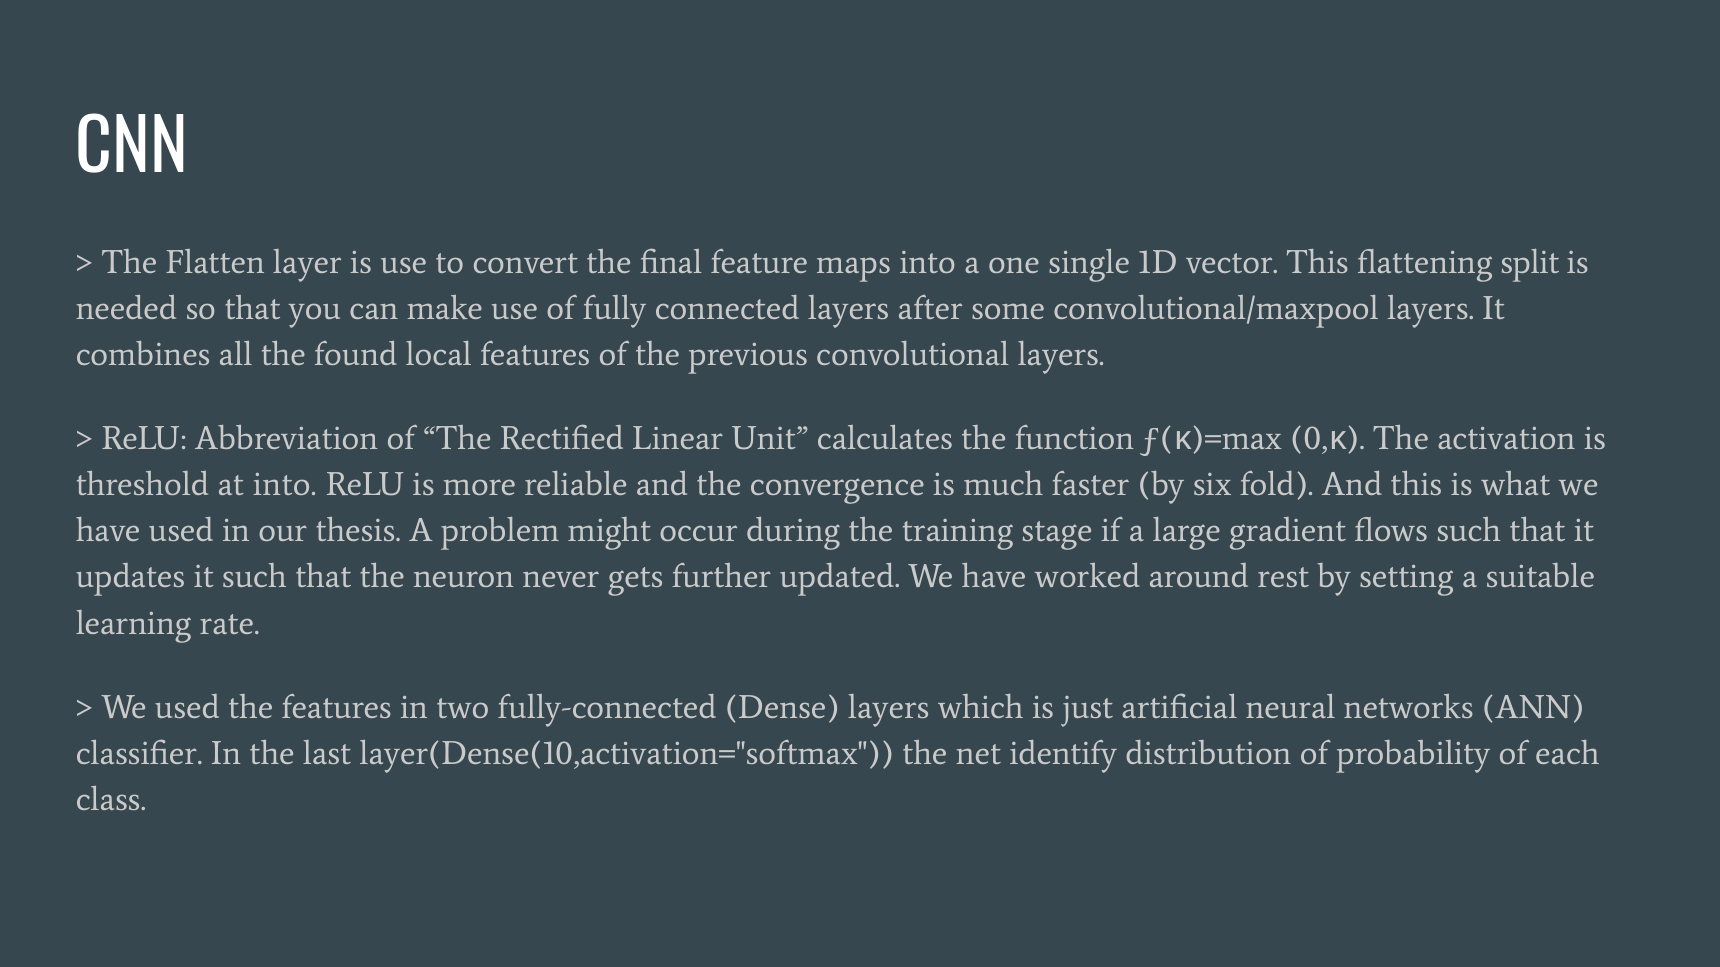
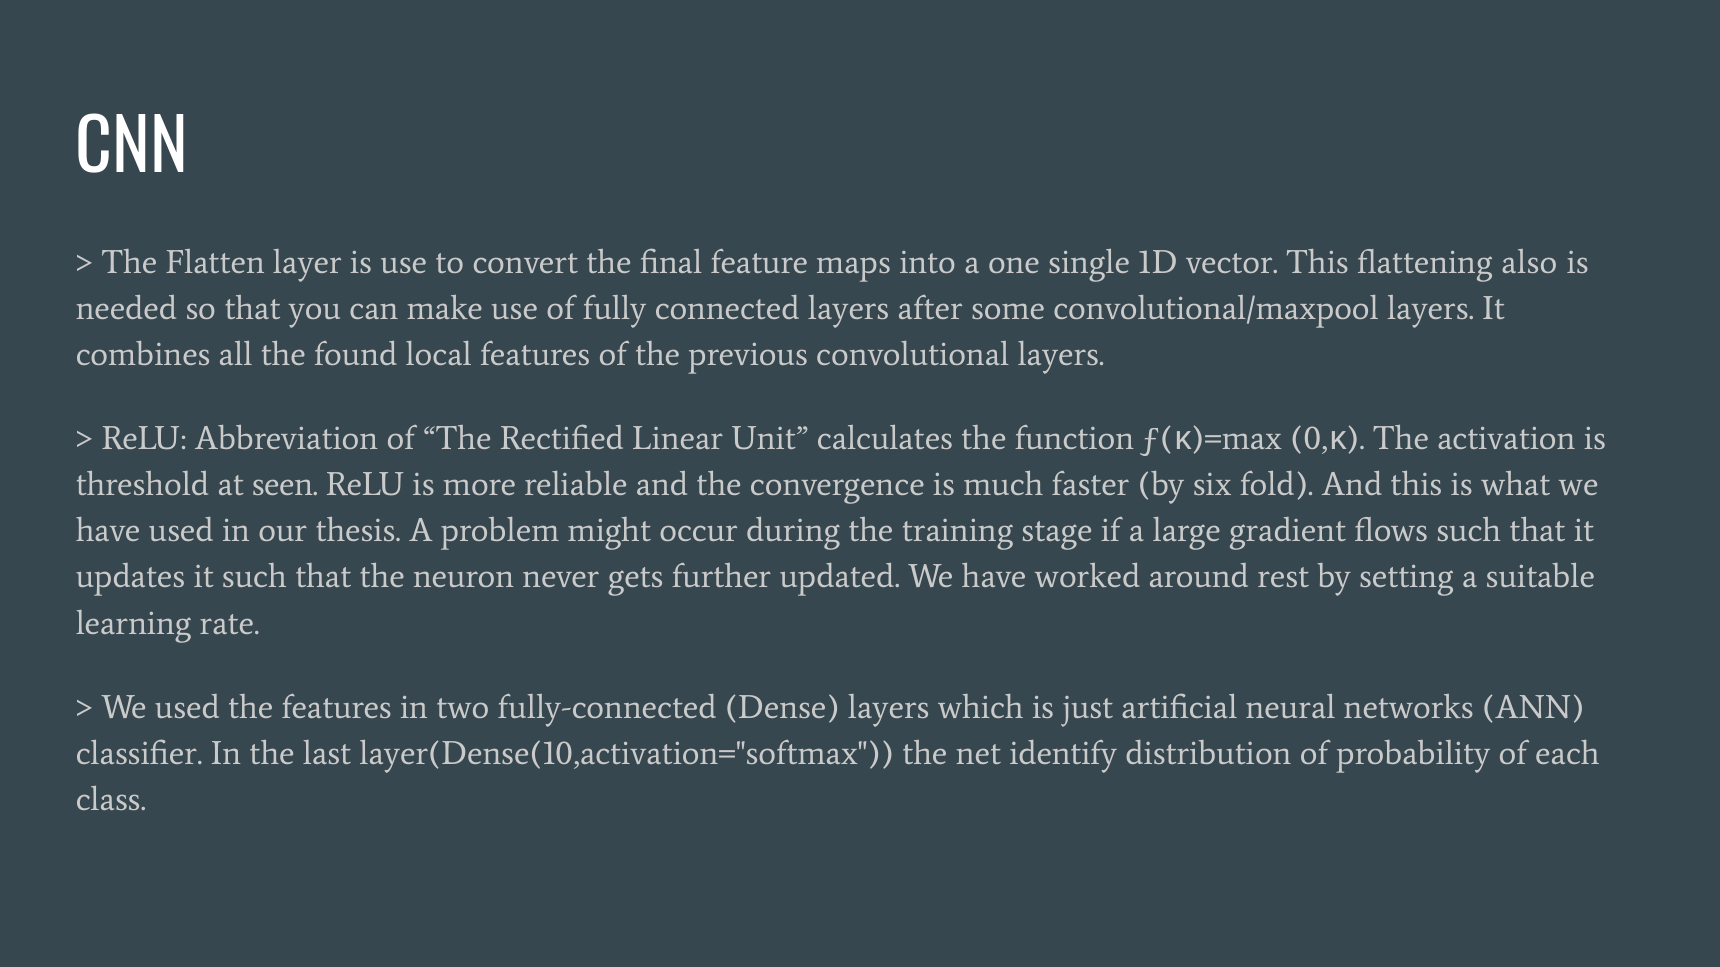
split: split -> also (1529, 262)
at into: into -> seen (285, 485)
